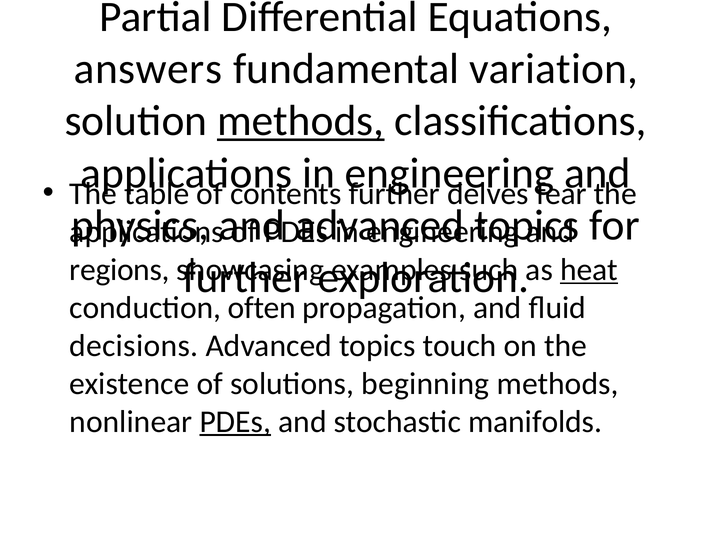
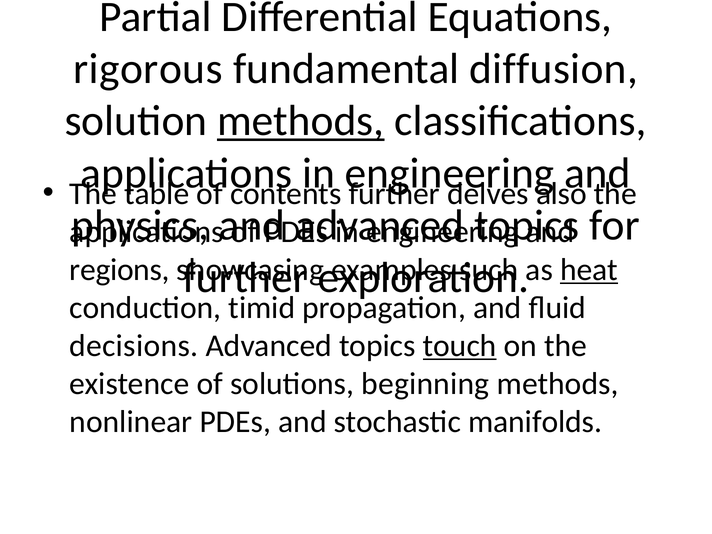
answers: answers -> rigorous (148, 69)
variation: variation -> diffusion (554, 69)
fear: fear -> also (561, 194)
often: often -> timid (262, 308)
touch underline: none -> present (460, 346)
PDEs underline: present -> none (235, 422)
